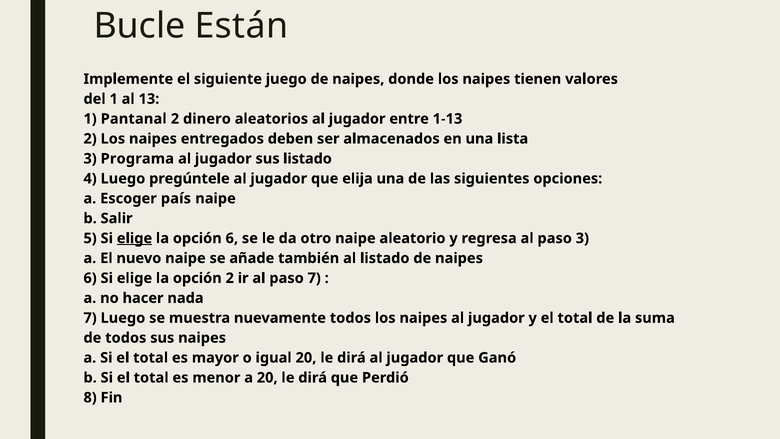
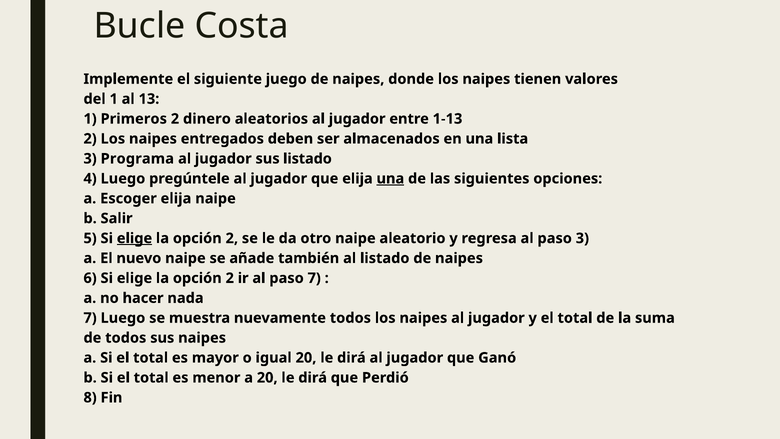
Están: Están -> Costa (242, 26)
Pantanal: Pantanal -> Primeros (134, 119)
una underline: none -> present (390, 178)
Escoger país: país -> elija (176, 198)
6: 6 -> 2 (232, 238)
